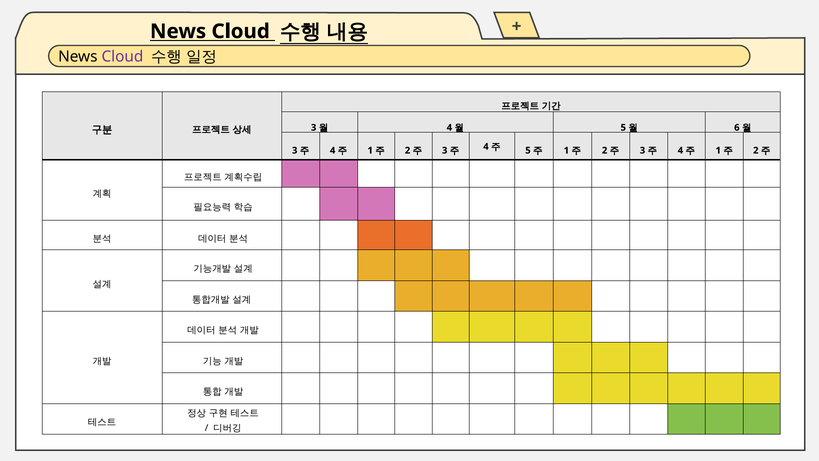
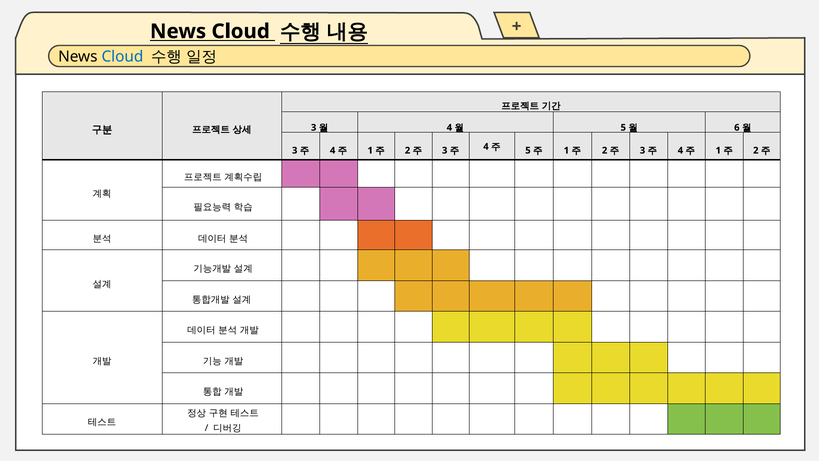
Cloud colour: purple -> blue (122, 57)
